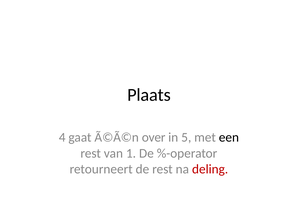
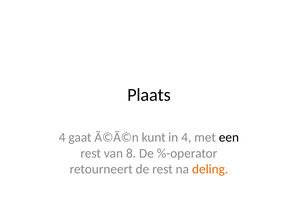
over: over -> kunt (154, 137)
in 5: 5 -> 4 (186, 137)
1: 1 -> 8 (131, 153)
deling colour: red -> orange (210, 169)
